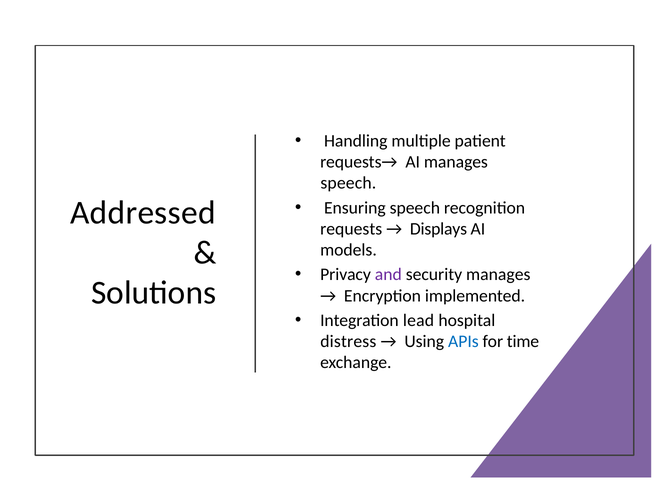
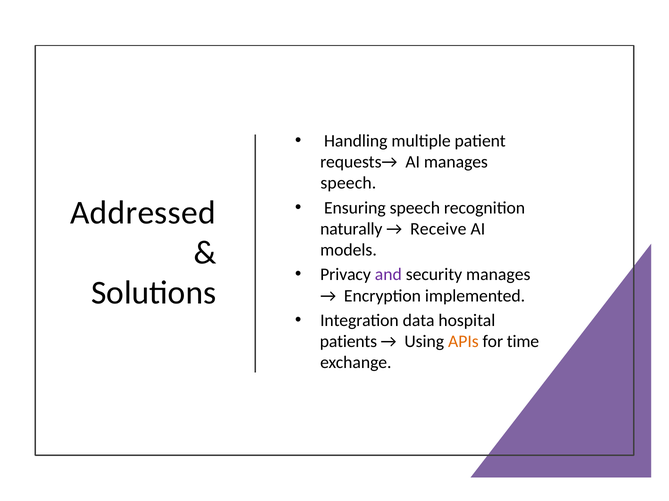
requests: requests -> naturally (351, 229)
Displays: Displays -> Receive (438, 229)
lead: lead -> data (419, 321)
distress: distress -> patients (348, 342)
APIs colour: blue -> orange (463, 342)
